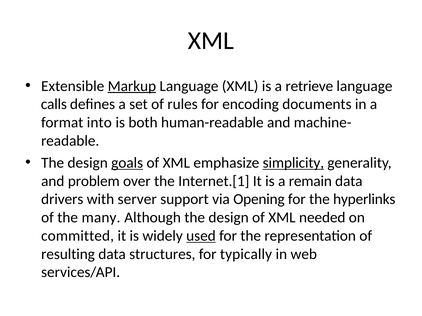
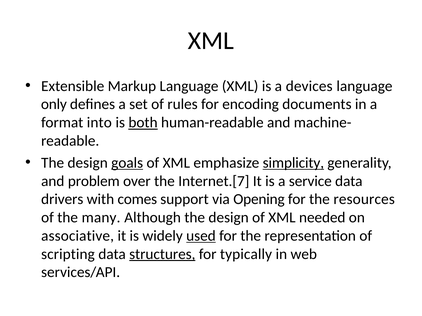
Markup underline: present -> none (132, 86)
retrieve: retrieve -> devices (309, 86)
calls: calls -> only (54, 104)
both underline: none -> present (143, 123)
Internet.[1: Internet.[1 -> Internet.[7 (214, 181)
remain: remain -> service (310, 181)
server: server -> comes (137, 200)
hyperlinks: hyperlinks -> resources (364, 200)
committed: committed -> associative (78, 236)
resulting: resulting -> scripting (68, 254)
structures underline: none -> present (162, 254)
